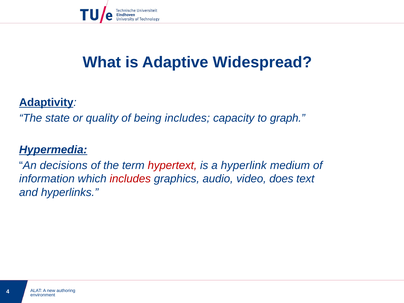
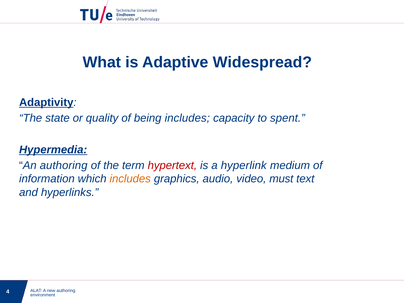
graph: graph -> spent (288, 118)
An decisions: decisions -> authoring (64, 165)
includes colour: red -> orange (130, 179)
does: does -> must (281, 179)
